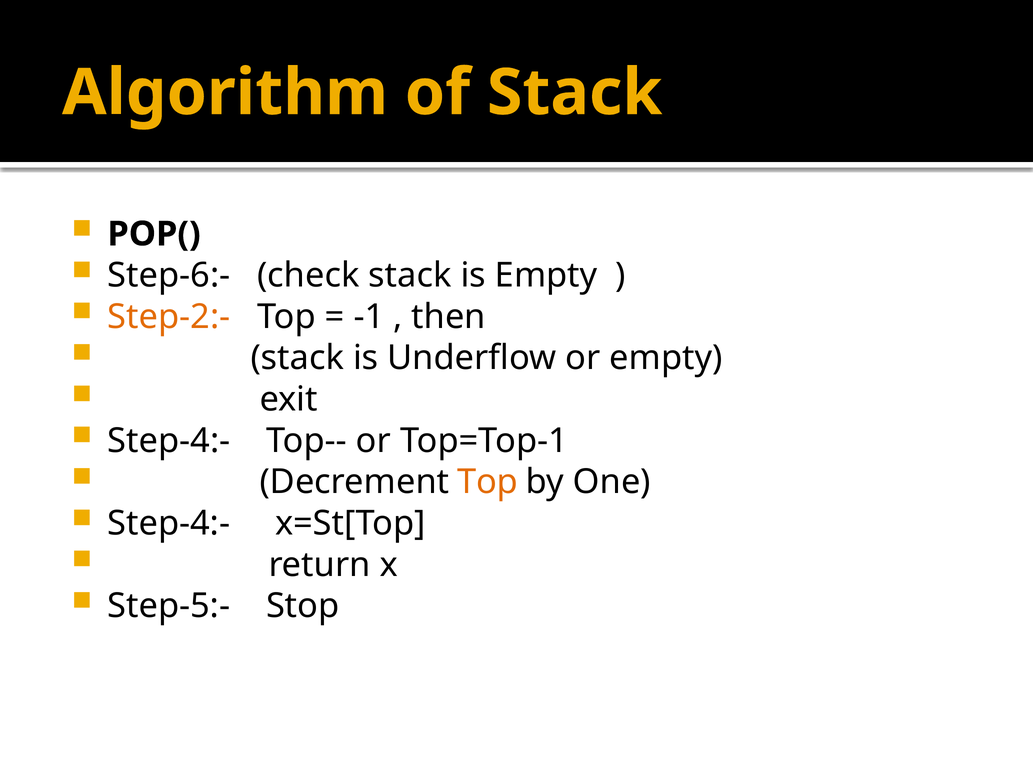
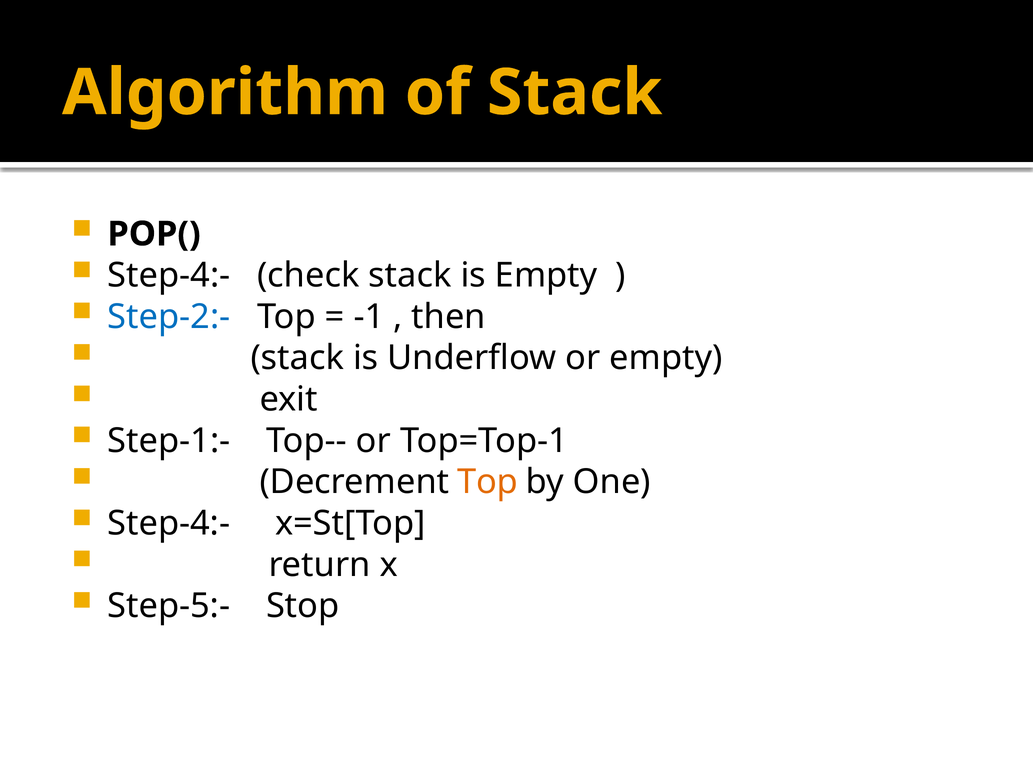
Step-6:-: Step-6:- -> Step-4:- (169, 275)
Step-2:- colour: orange -> blue (169, 317)
Step-4:-: Step-4:- -> Step-1:- (169, 441)
